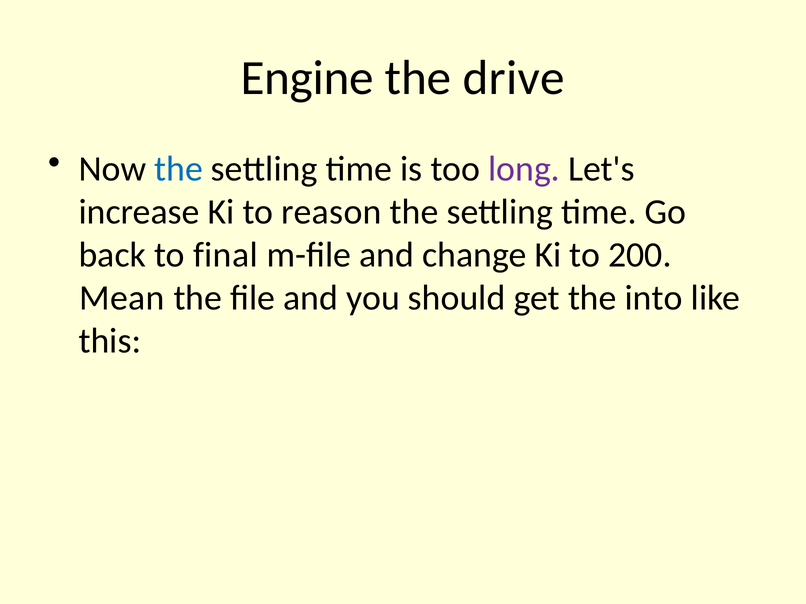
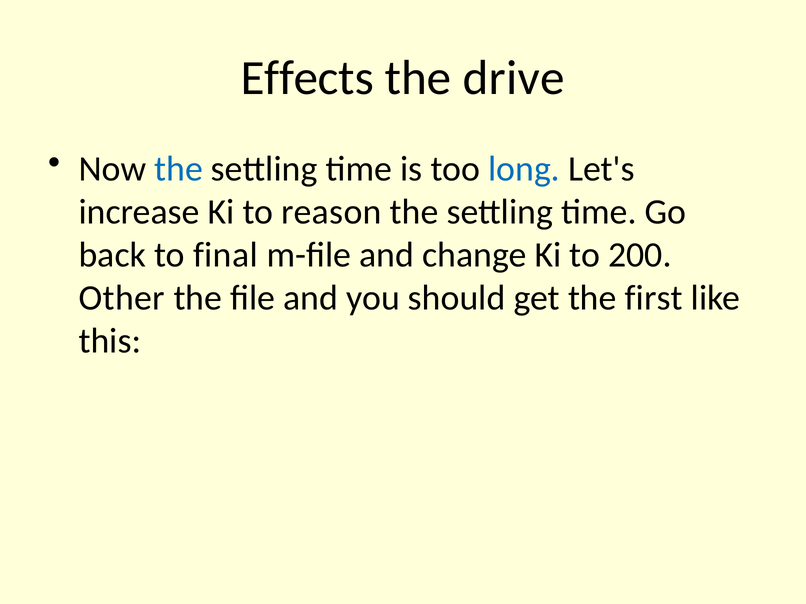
Engine: Engine -> Effects (307, 78)
long colour: purple -> blue (524, 169)
Mean: Mean -> Other (122, 298)
into: into -> first (654, 298)
